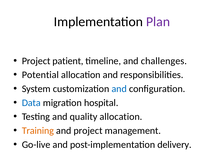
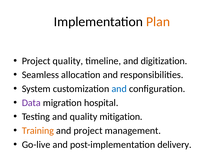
Plan colour: purple -> orange (158, 22)
Project patient: patient -> quality (68, 61)
challenges: challenges -> digitization (164, 61)
Potential: Potential -> Seamless (40, 75)
Data colour: blue -> purple (31, 103)
quality allocation: allocation -> mitigation (121, 117)
